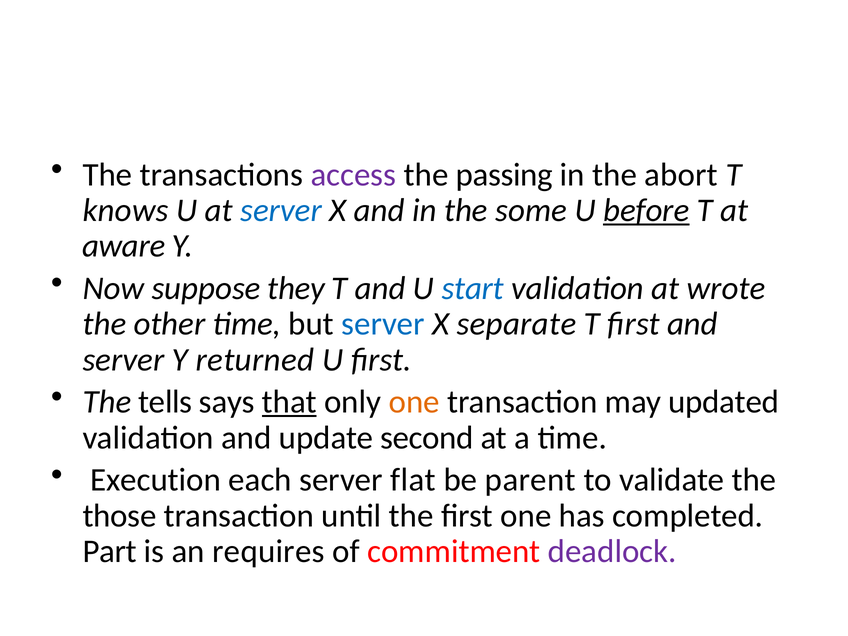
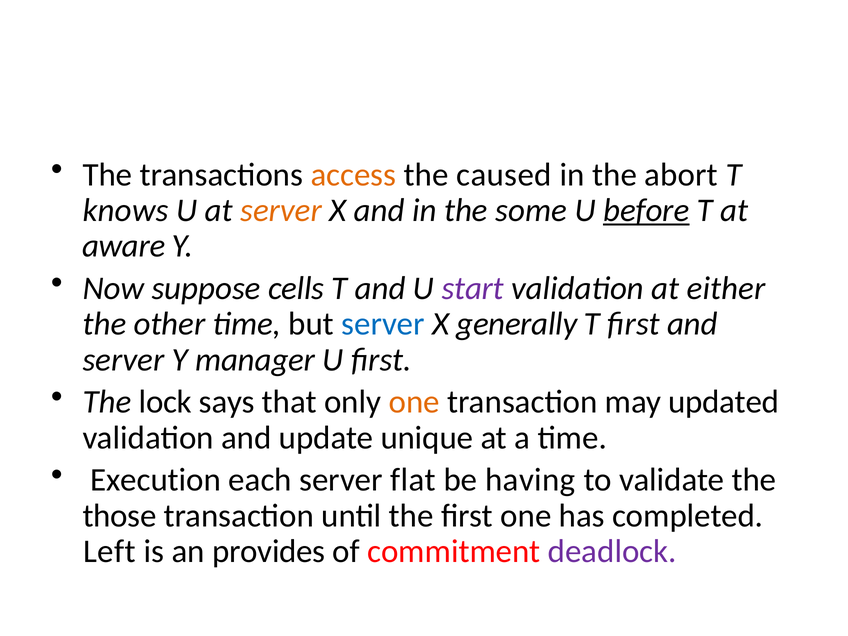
access colour: purple -> orange (353, 175)
passing: passing -> caused (504, 175)
server colour: blue -> orange (281, 210)
they: they -> cells (296, 288)
start colour: blue -> purple (473, 288)
wrote: wrote -> either (726, 288)
separate: separate -> generally (517, 324)
returned: returned -> manager (255, 360)
tells: tells -> lock (165, 402)
that underline: present -> none (289, 402)
second: second -> unique (427, 438)
parent: parent -> having (530, 480)
Part: Part -> Left (109, 551)
requires: requires -> provides (269, 551)
